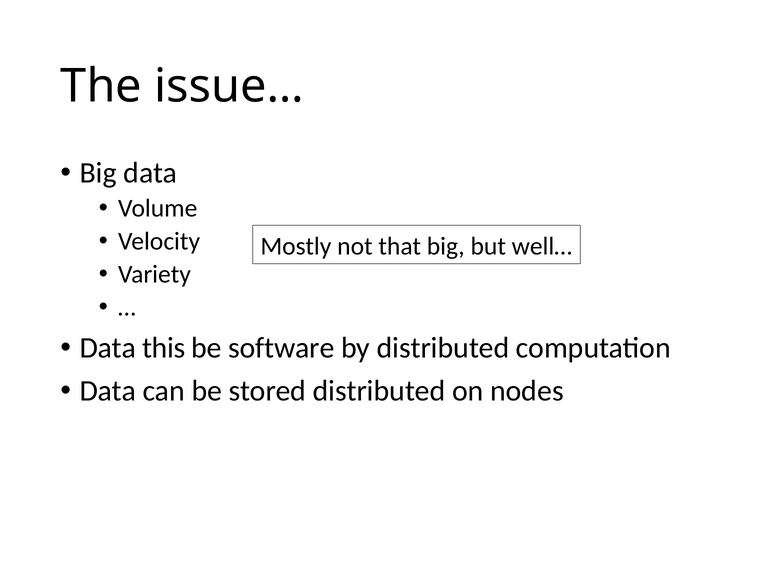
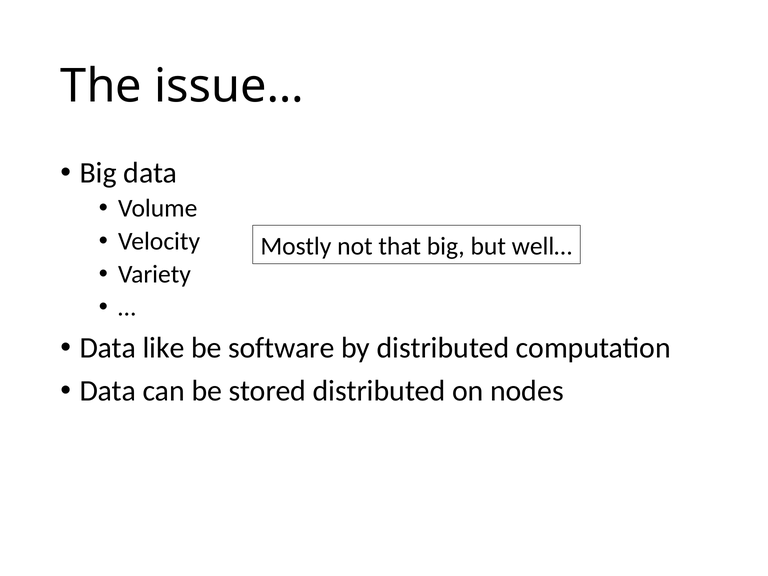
this: this -> like (164, 348)
